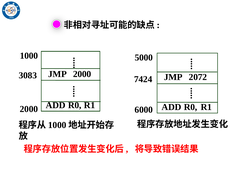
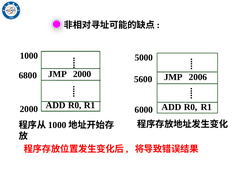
3083: 3083 -> 6800 (28, 75)
2072: 2072 -> 2006 (198, 77)
7424: 7424 -> 5600 (143, 79)
